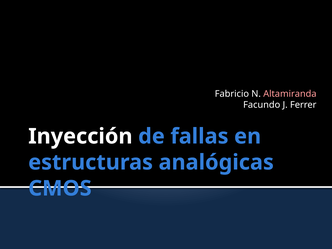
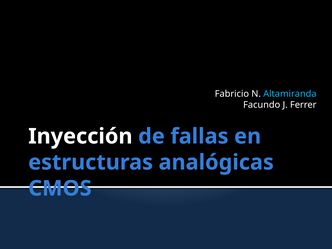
Altamiranda colour: pink -> light blue (290, 94)
